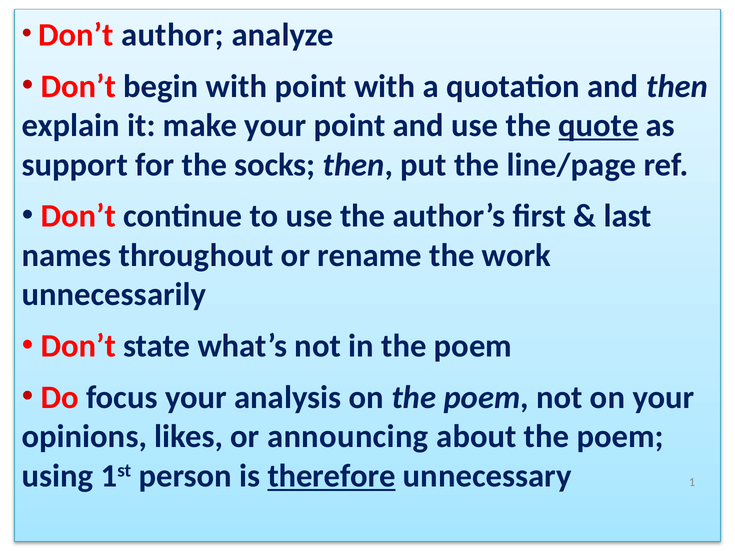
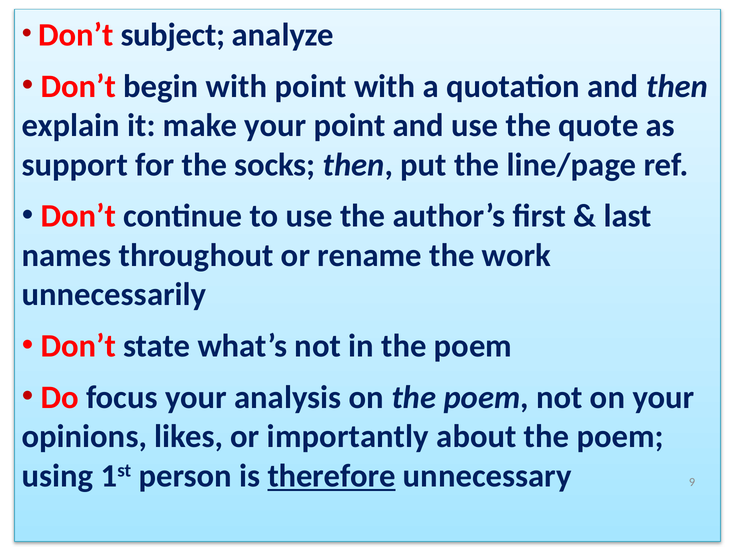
author: author -> subject (173, 35)
quote underline: present -> none (598, 126)
announcing: announcing -> importantly (348, 437)
1: 1 -> 9 (692, 483)
